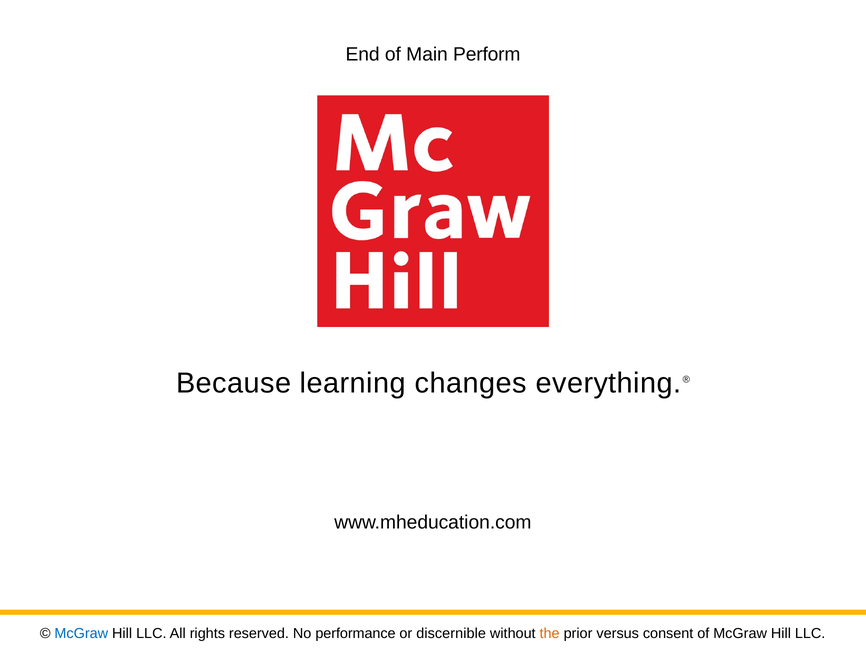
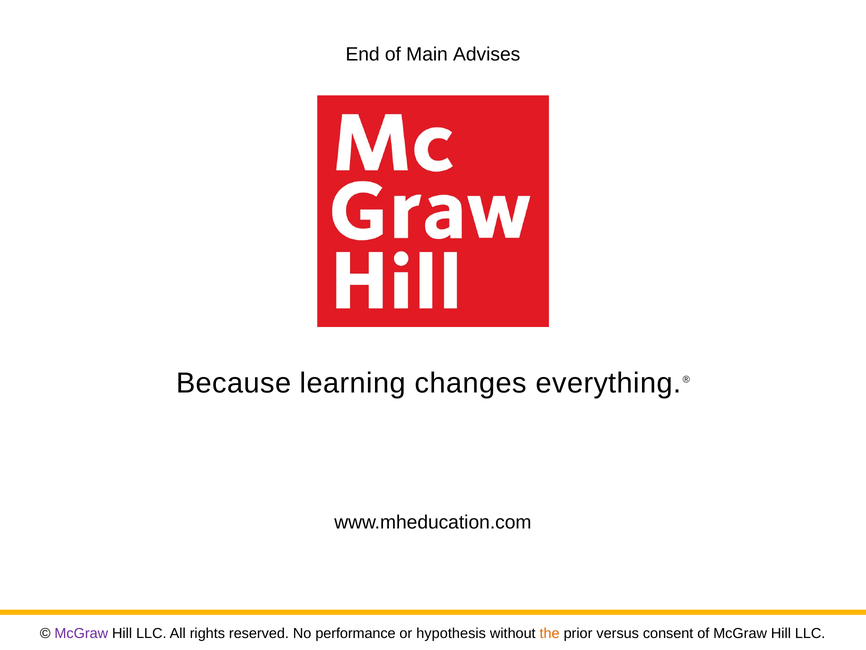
Perform: Perform -> Advises (487, 54)
McGraw colour: blue -> purple (81, 633)
discernible: discernible -> hypothesis (451, 633)
